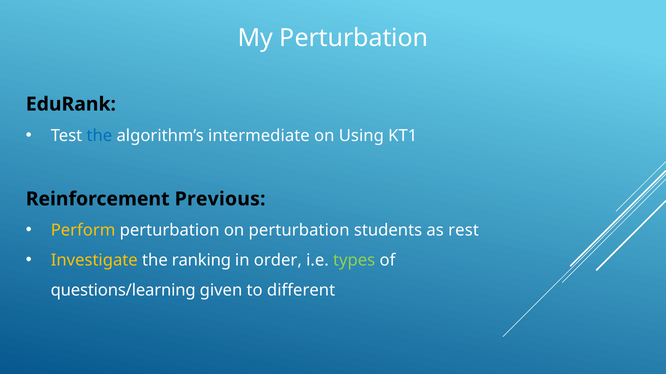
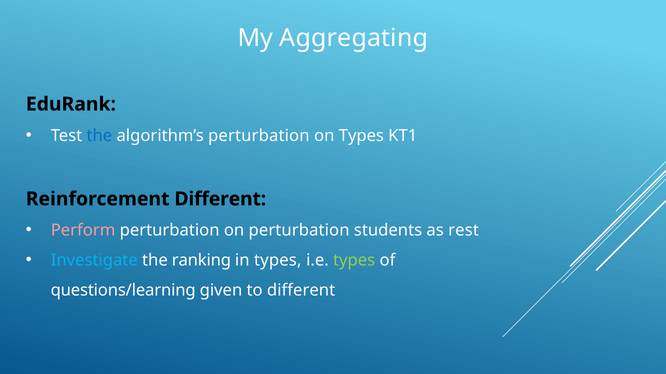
My Perturbation: Perturbation -> Aggregating (354, 38)
algorithm’s intermediate: intermediate -> perturbation (259, 136)
on Using: Using -> Types (361, 136)
Reinforcement Previous: Previous -> Different (220, 199)
Perform colour: yellow -> pink (83, 231)
Investigate colour: yellow -> light blue (94, 261)
in order: order -> types (278, 261)
